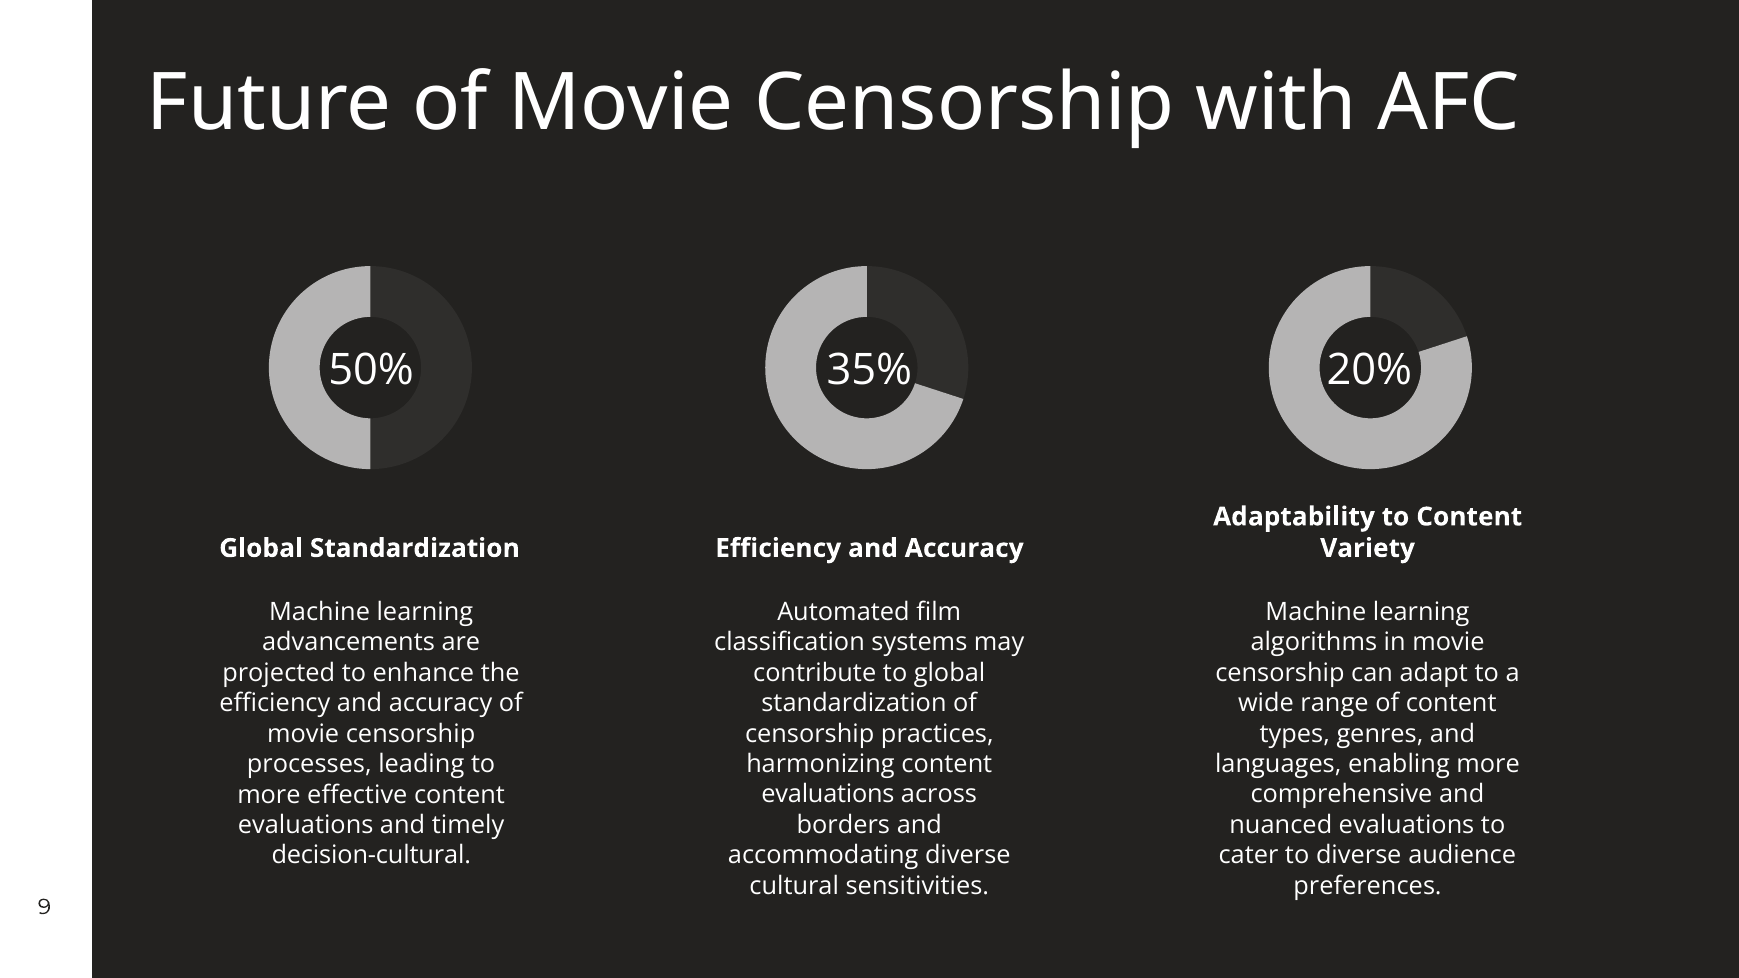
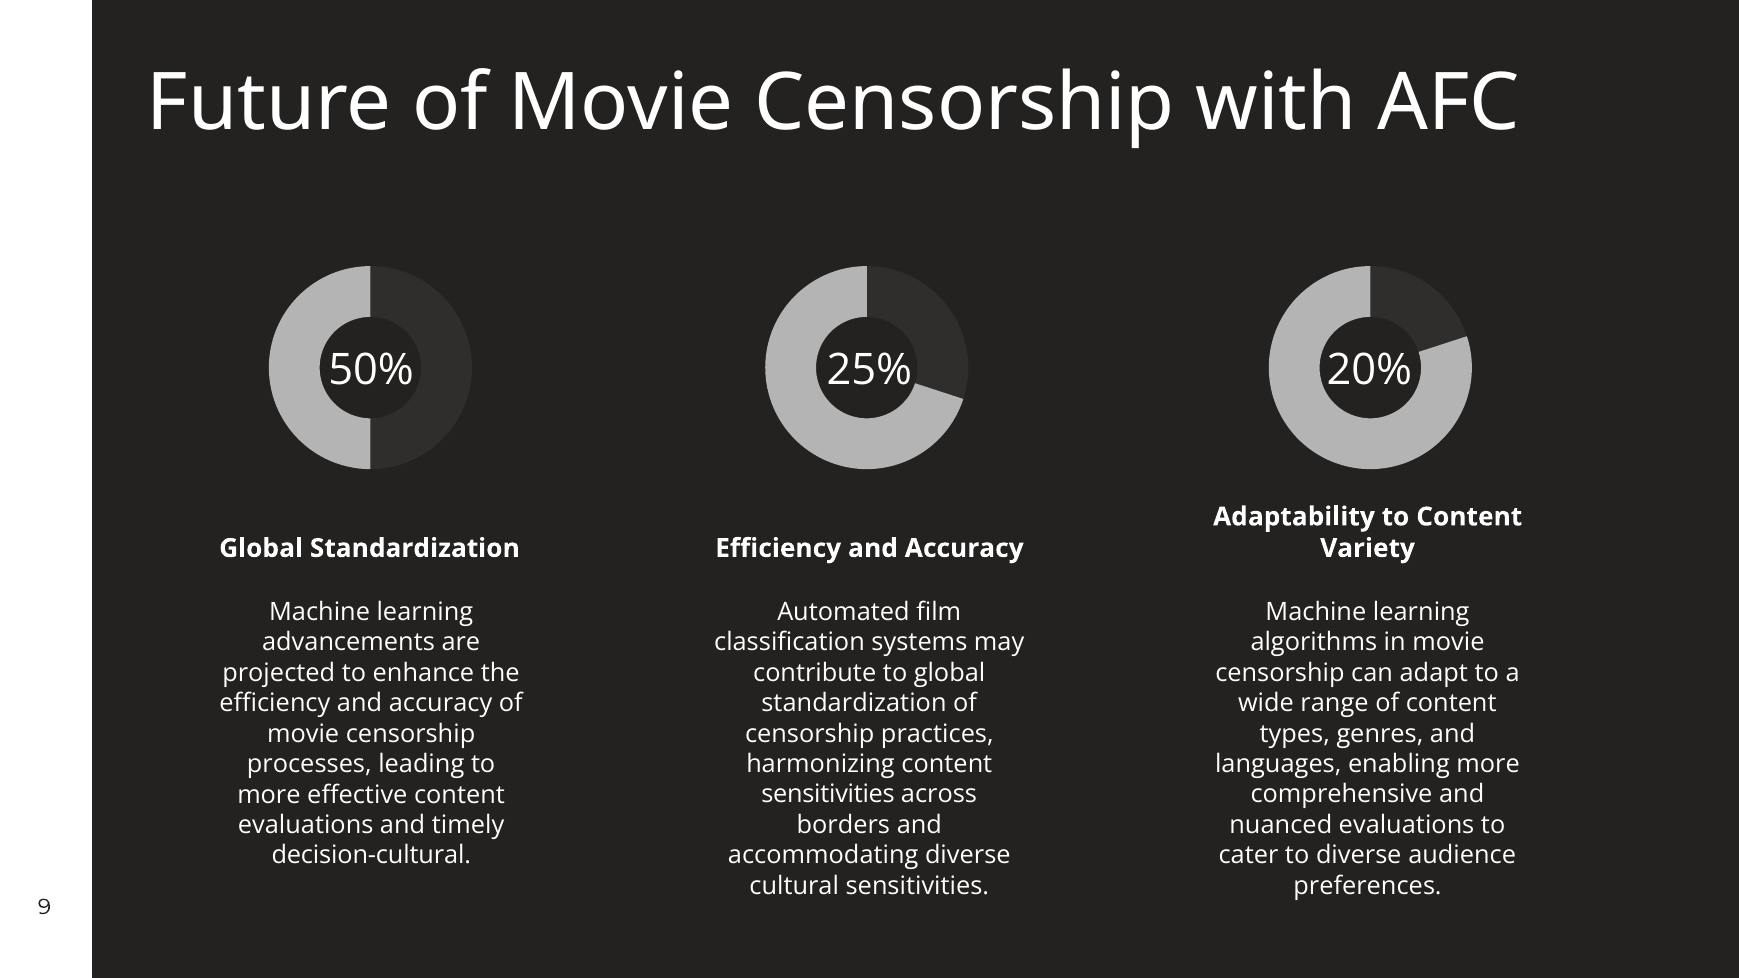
35%: 35% -> 25% (869, 371)
evaluations: evaluations -> sensitivities (828, 795)
